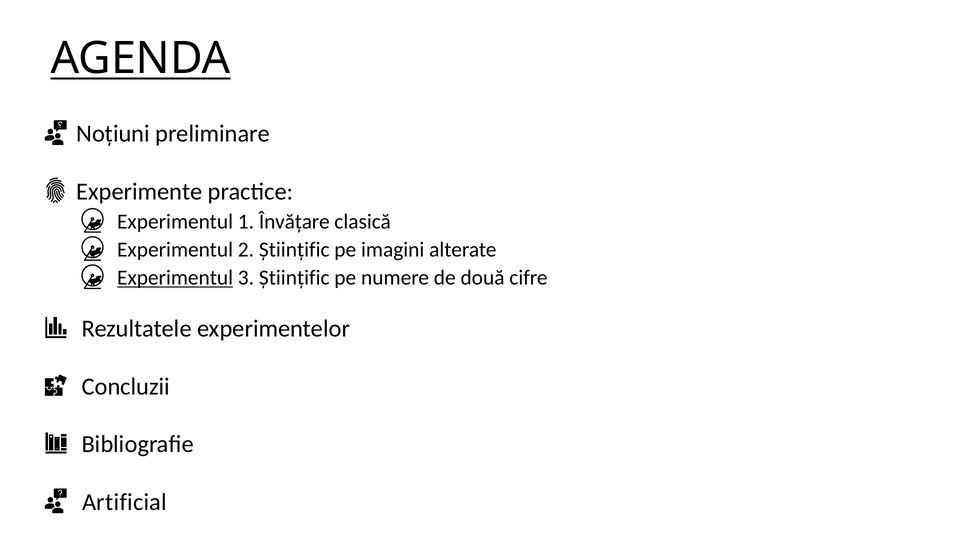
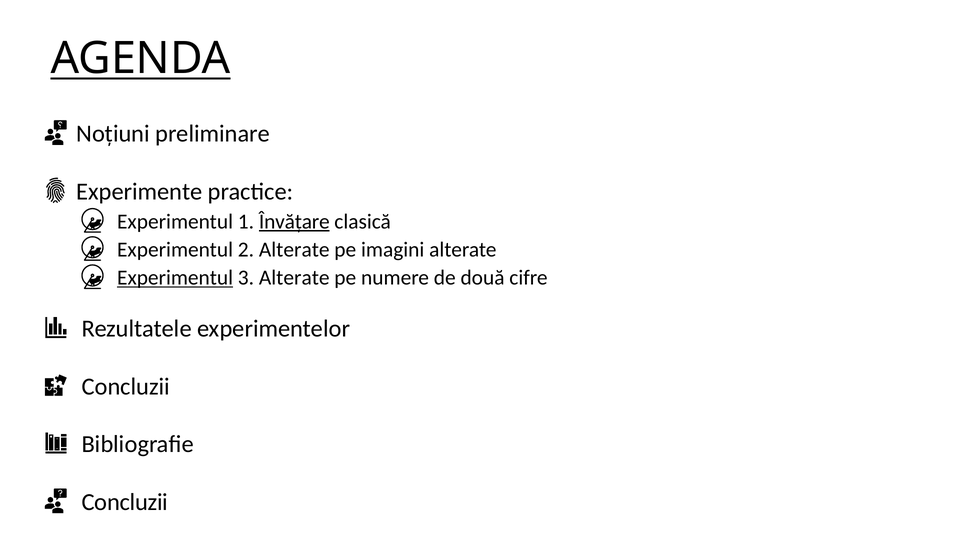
Învățare underline: none -> present (294, 222)
2 Științific: Științific -> Alterate (294, 250)
3 Științific: Științific -> Alterate (294, 278)
Artificial: Artificial -> Concluzii (125, 502)
